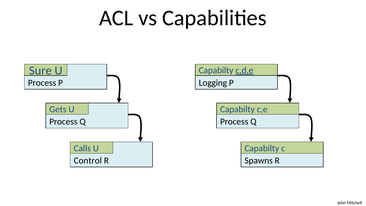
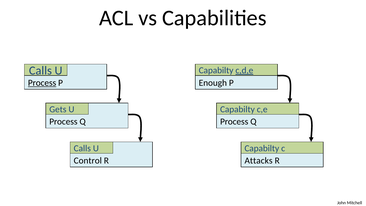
Sure: Sure -> Calls (40, 71)
Process underline: none -> present (42, 83)
Logging: Logging -> Enough (213, 83)
Spawns: Spawns -> Attacks (259, 161)
